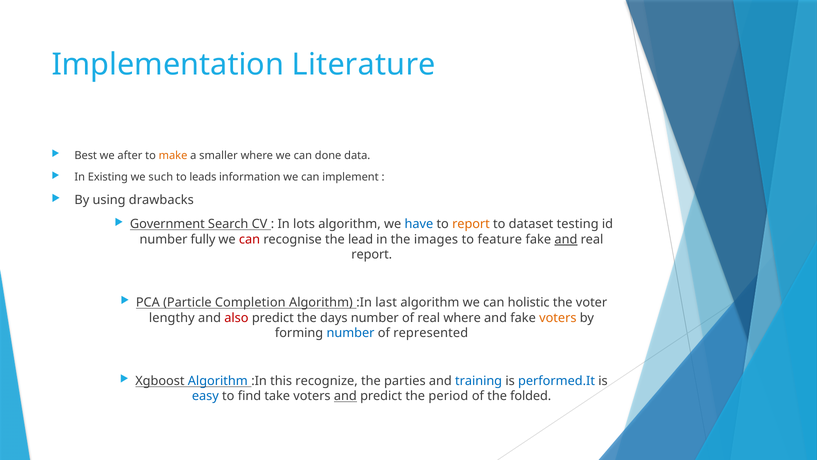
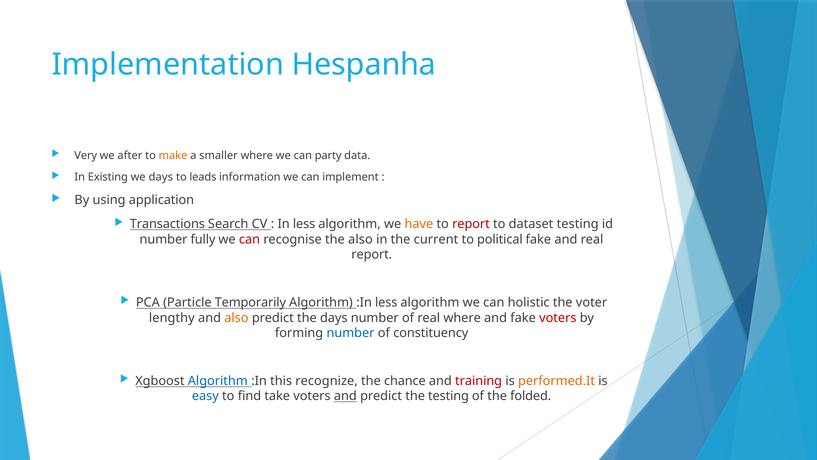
Literature: Literature -> Hespanha (364, 64)
Best: Best -> Very (86, 155)
done: done -> party (328, 155)
we such: such -> days (161, 177)
drawbacks: drawbacks -> application (161, 200)
Government: Government -> Transactions (167, 224)
In lots: lots -> less (304, 224)
have colour: blue -> orange (419, 224)
report colour: orange -> red (471, 224)
the lead: lead -> also (360, 239)
images: images -> current (436, 239)
feature: feature -> political (500, 239)
and underline: present -> none (566, 239)
Completion: Completion -> Temporarily (250, 302)
:In last: last -> less (386, 302)
also colour: red -> orange (236, 317)
voters colour: orange -> red (558, 317)
represented: represented -> constituency (431, 333)
parties: parties -> chance (405, 380)
training colour: blue -> red (479, 380)
performed.It colour: blue -> orange (557, 380)
the period: period -> testing (449, 396)
